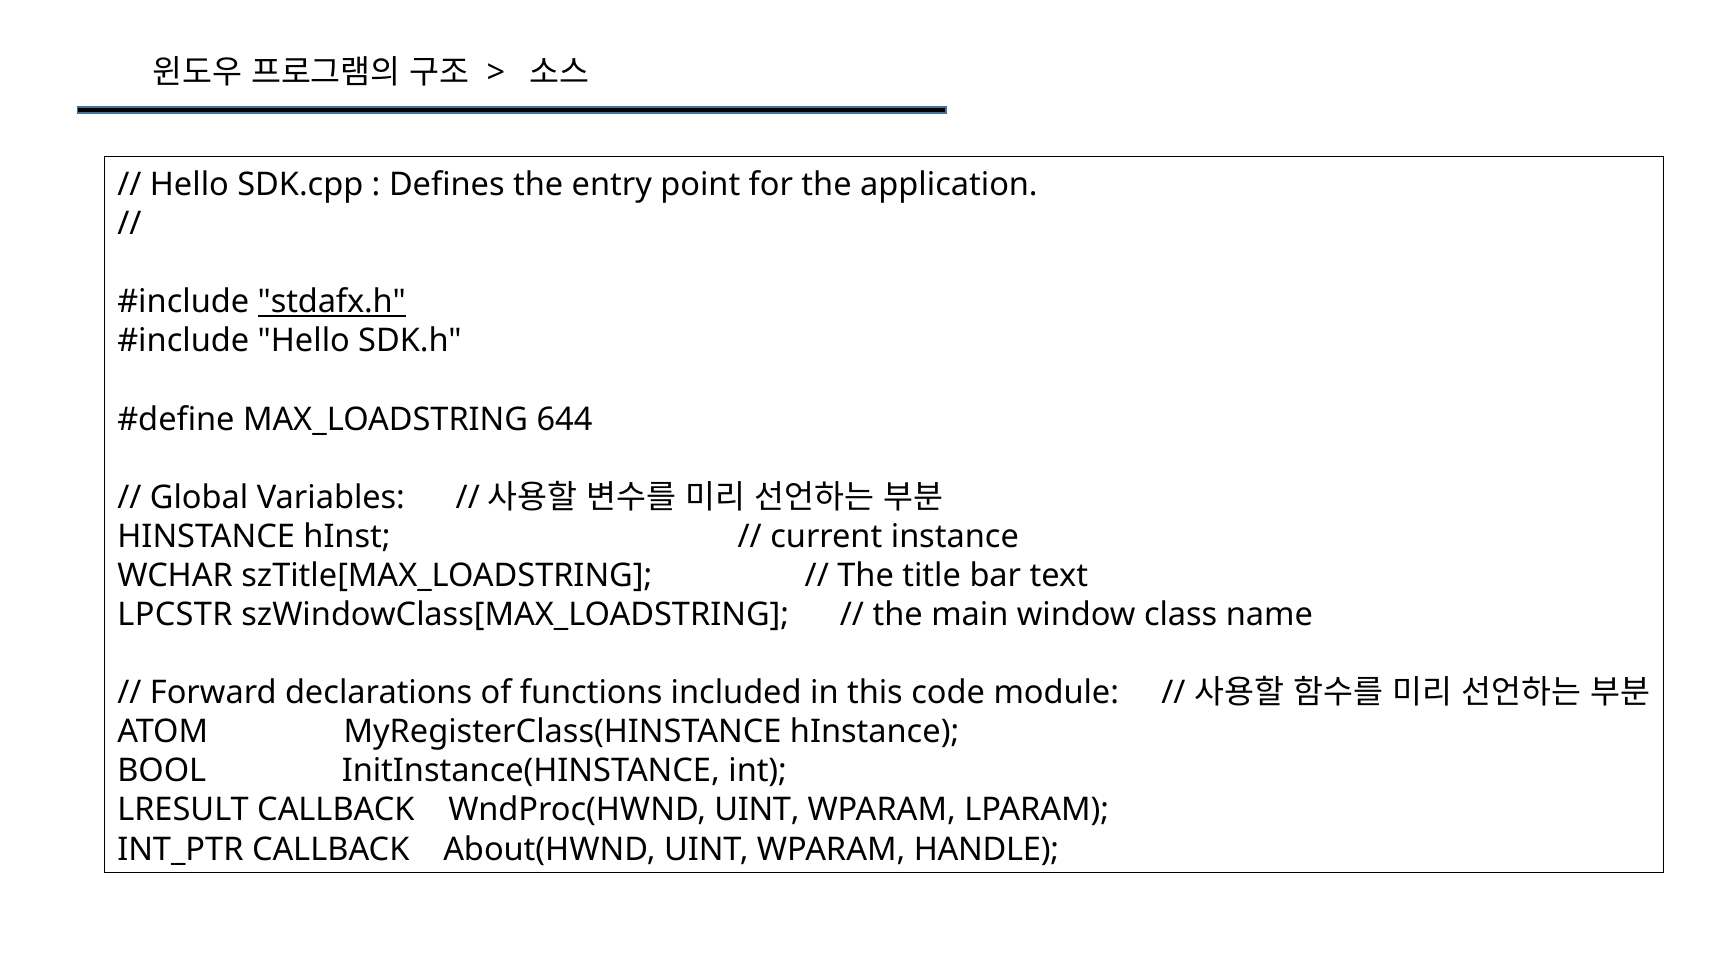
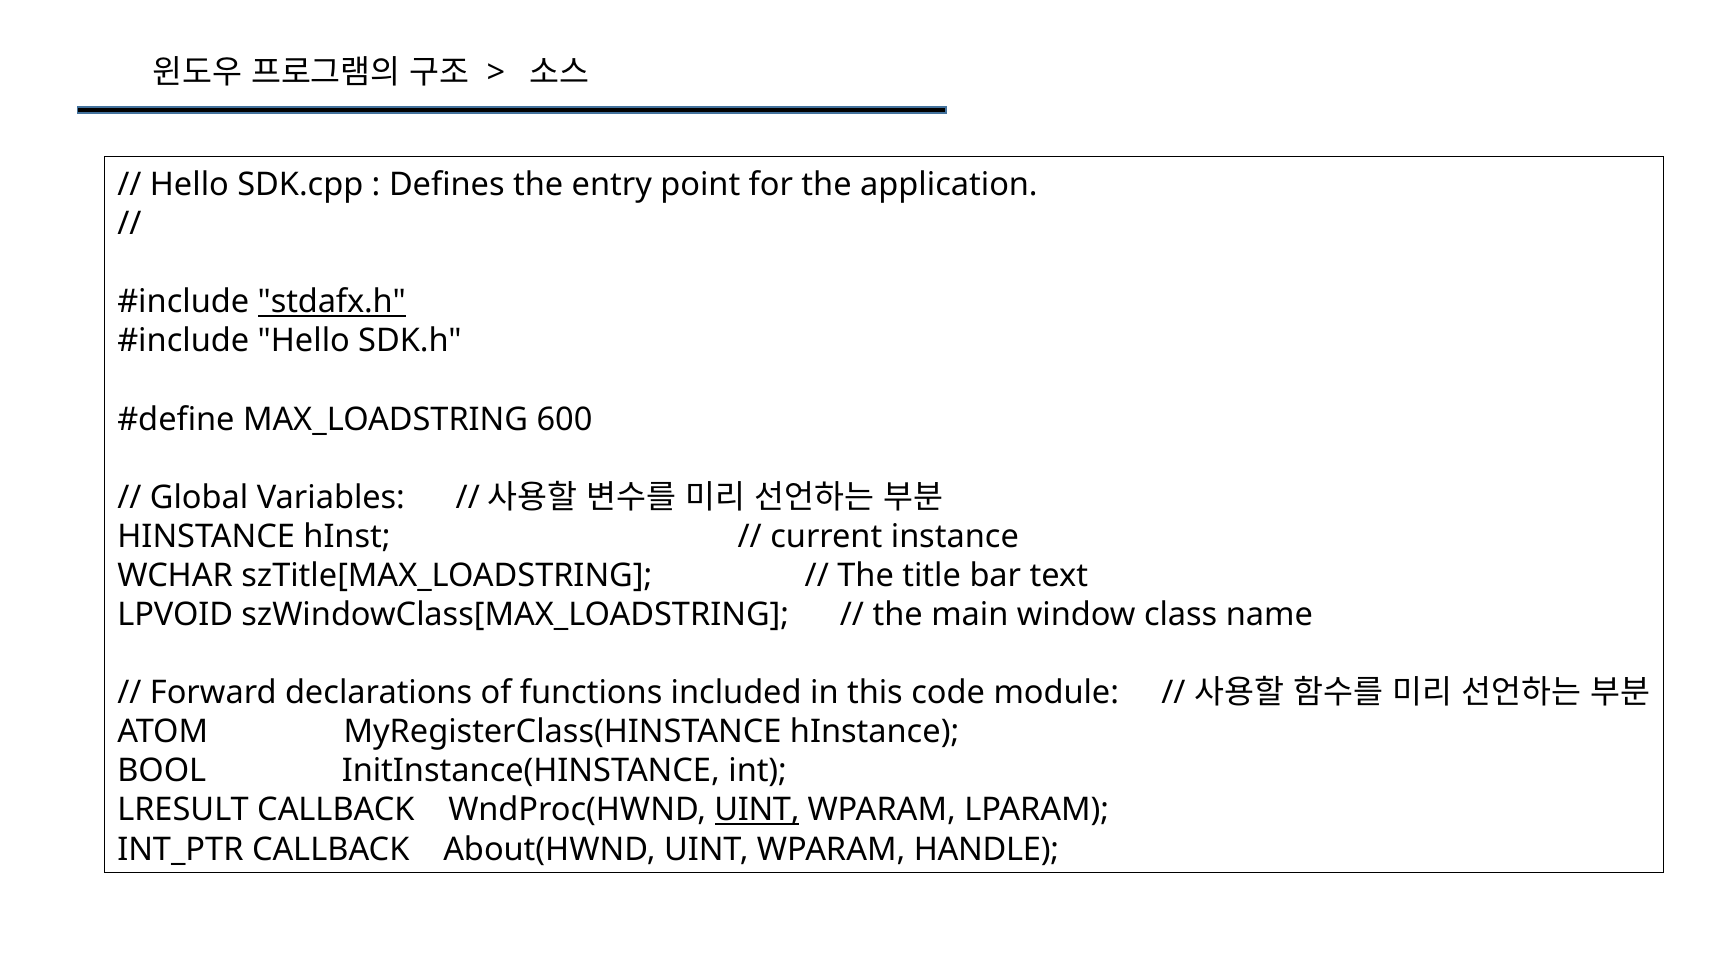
644: 644 -> 600 (564, 419)
LPCSTR: LPCSTR -> LPVOID (175, 614)
UINT underline: none -> present (757, 810)
